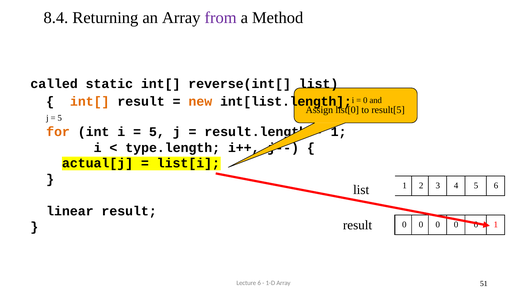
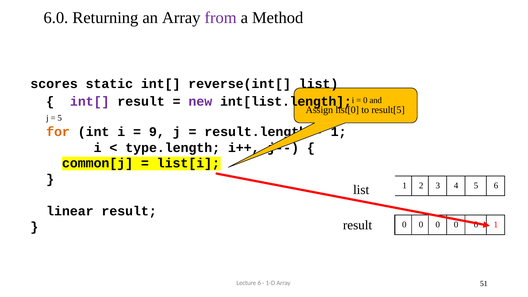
8.4: 8.4 -> 6.0 (56, 18)
called: called -> scores (54, 84)
int[ colour: orange -> purple (90, 101)
new colour: orange -> purple (200, 101)
5: 5 -> 9 (157, 132)
actual[j: actual[j -> common[j (98, 163)
